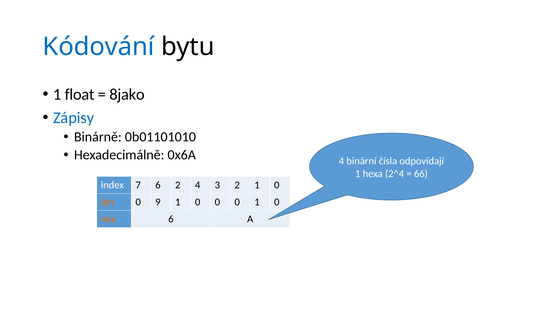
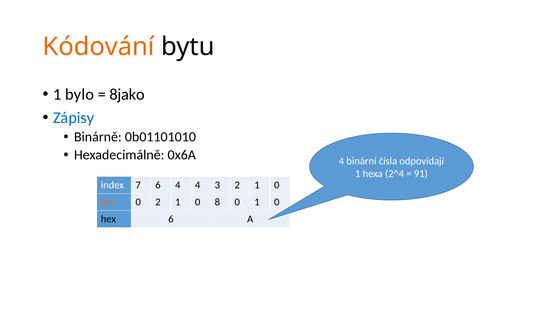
Kódování colour: blue -> orange (99, 47)
float: float -> bylo (80, 95)
66: 66 -> 91 (421, 174)
6 2: 2 -> 4 (178, 185)
0 9: 9 -> 2 (158, 202)
1 0 0: 0 -> 8 (217, 202)
hex colour: orange -> black (108, 219)
